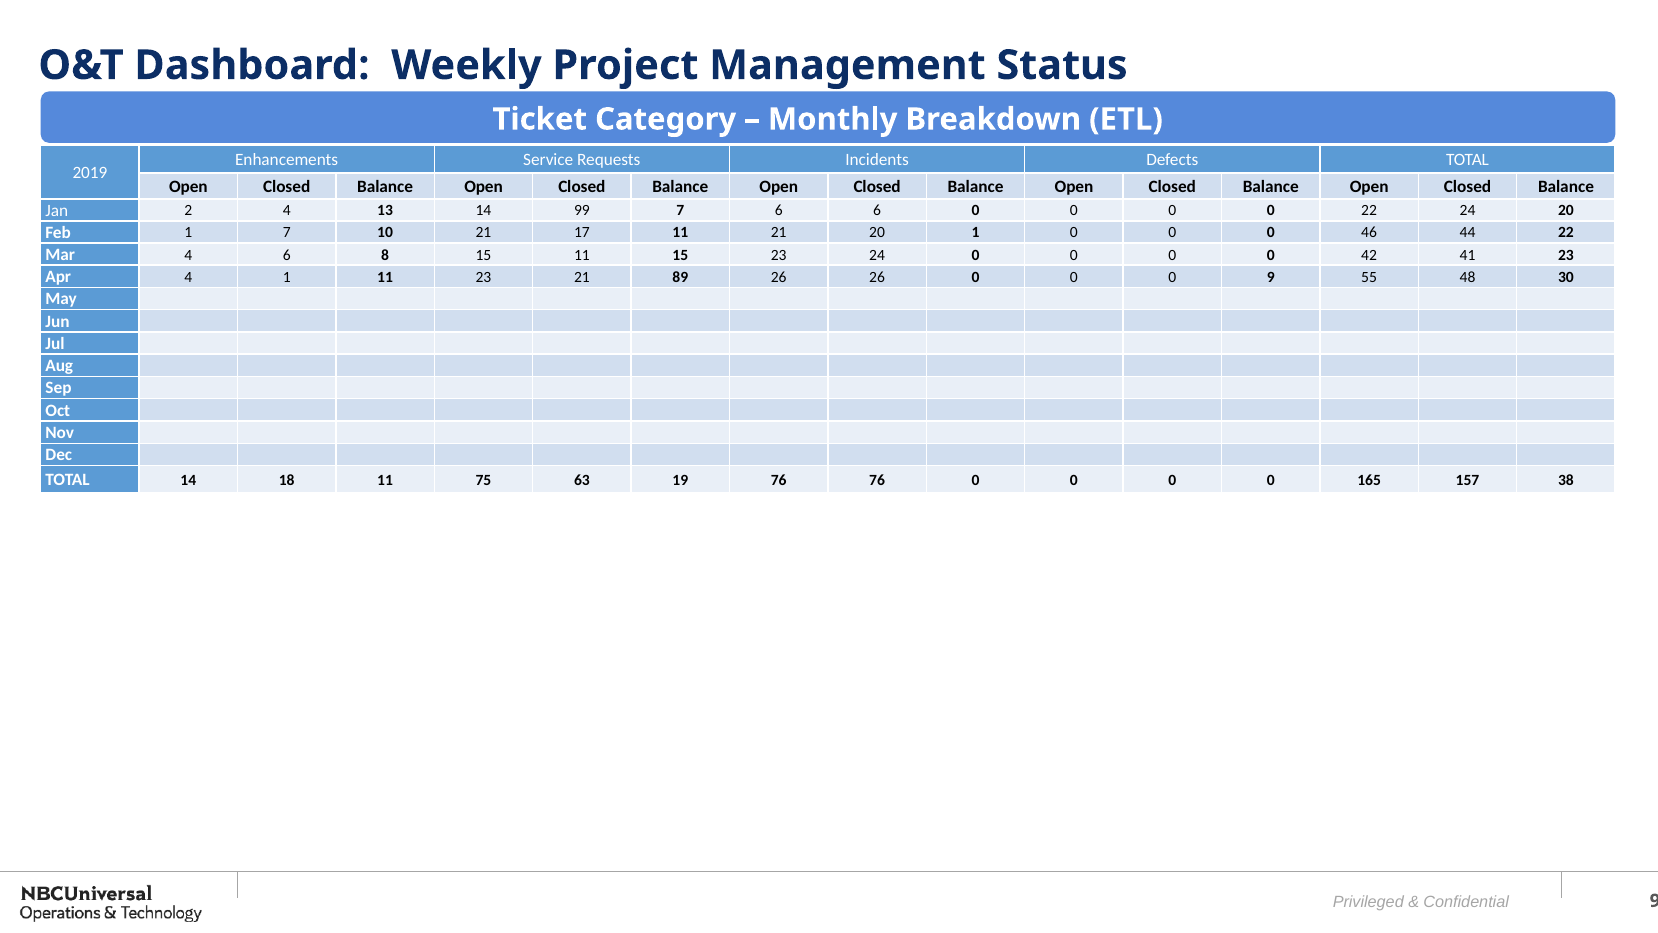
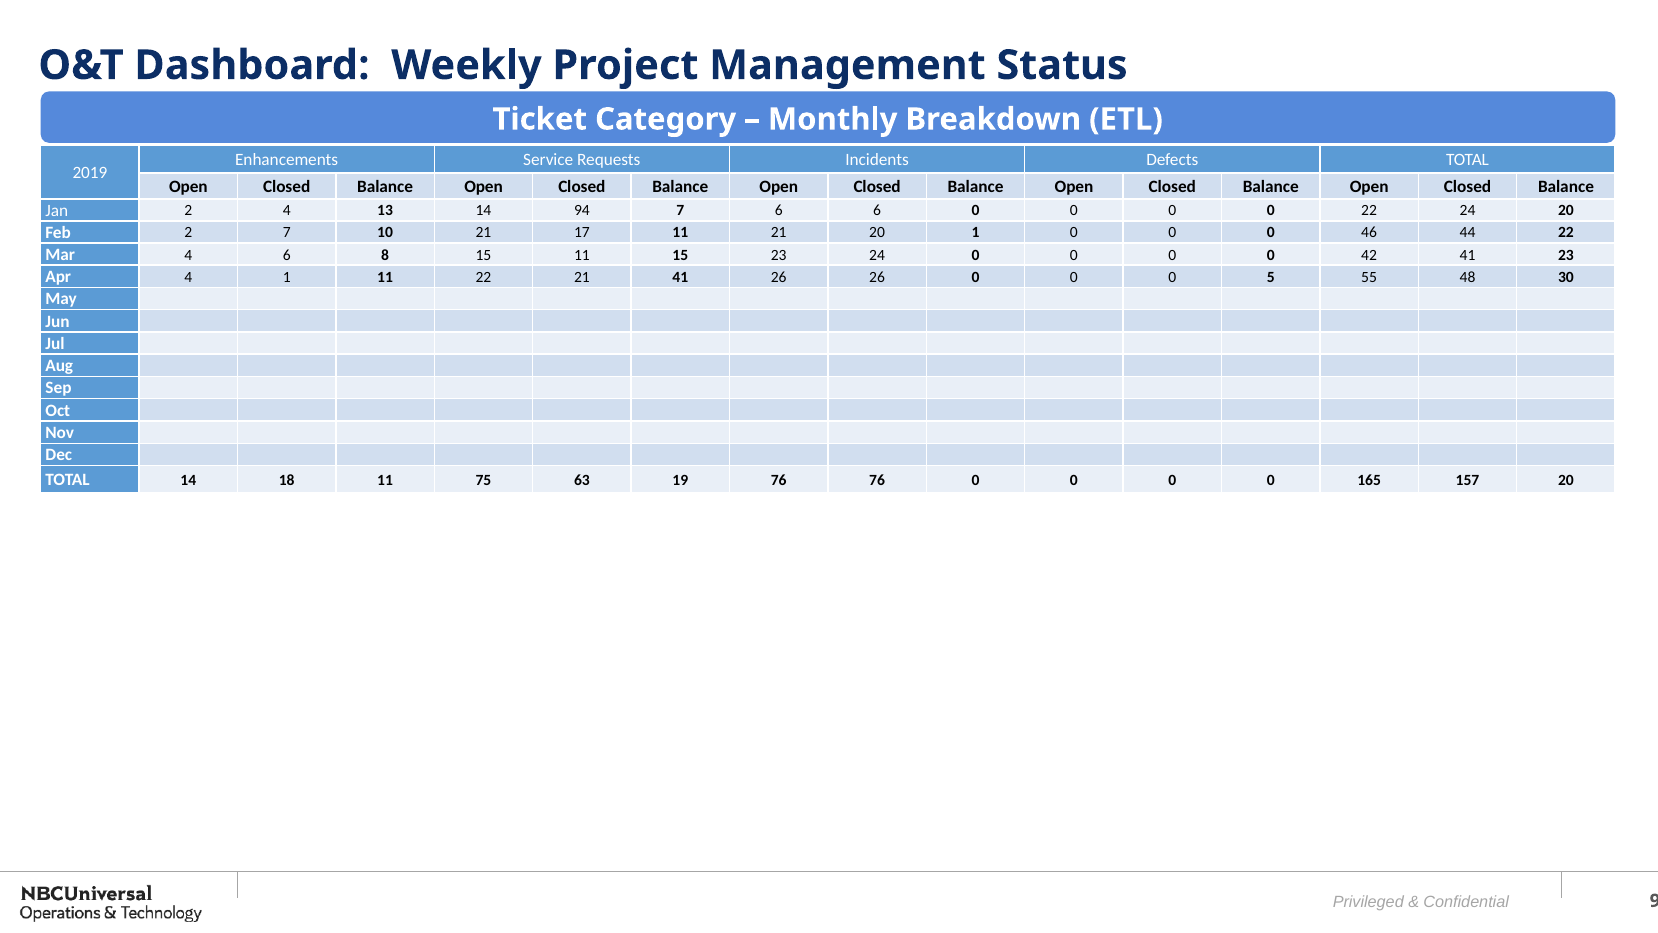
99: 99 -> 94 (582, 211)
Feb 1: 1 -> 2 (188, 233)
11 23: 23 -> 22 (483, 277)
21 89: 89 -> 41 (680, 277)
0 9: 9 -> 5 (1271, 277)
157 38: 38 -> 20 (1566, 480)
